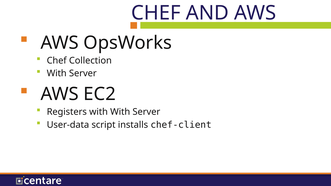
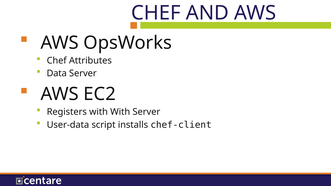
Collection: Collection -> Attributes (90, 61)
With: With -> Data (57, 73)
